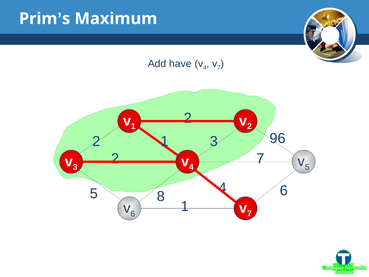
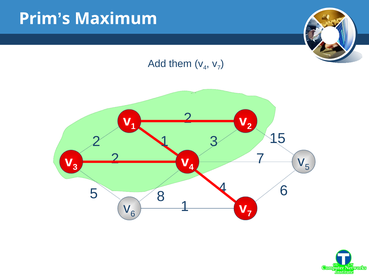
have: have -> them (180, 64)
96: 96 -> 15 (278, 138)
